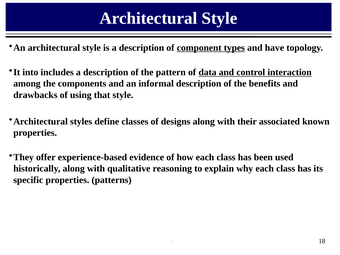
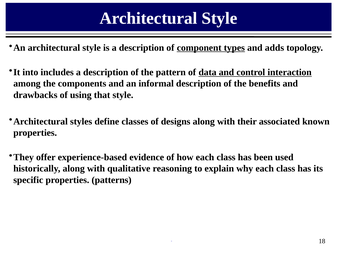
have: have -> adds (274, 48)
